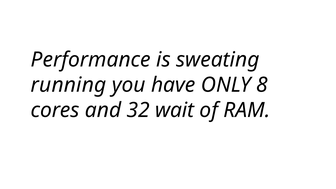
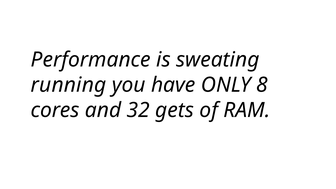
wait: wait -> gets (175, 110)
